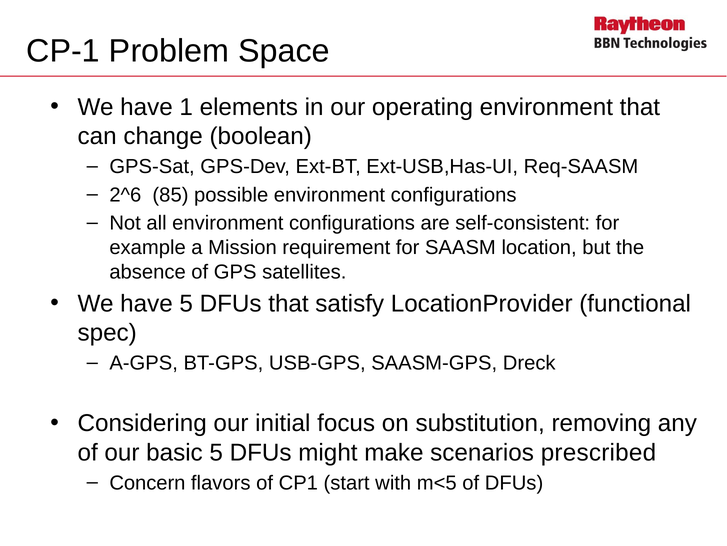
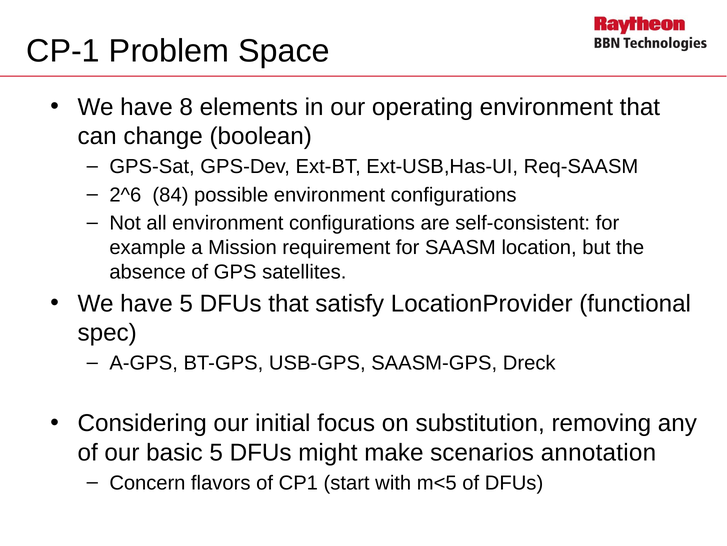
1: 1 -> 8 (186, 107)
85: 85 -> 84 (170, 195)
prescribed: prescribed -> annotation (598, 452)
